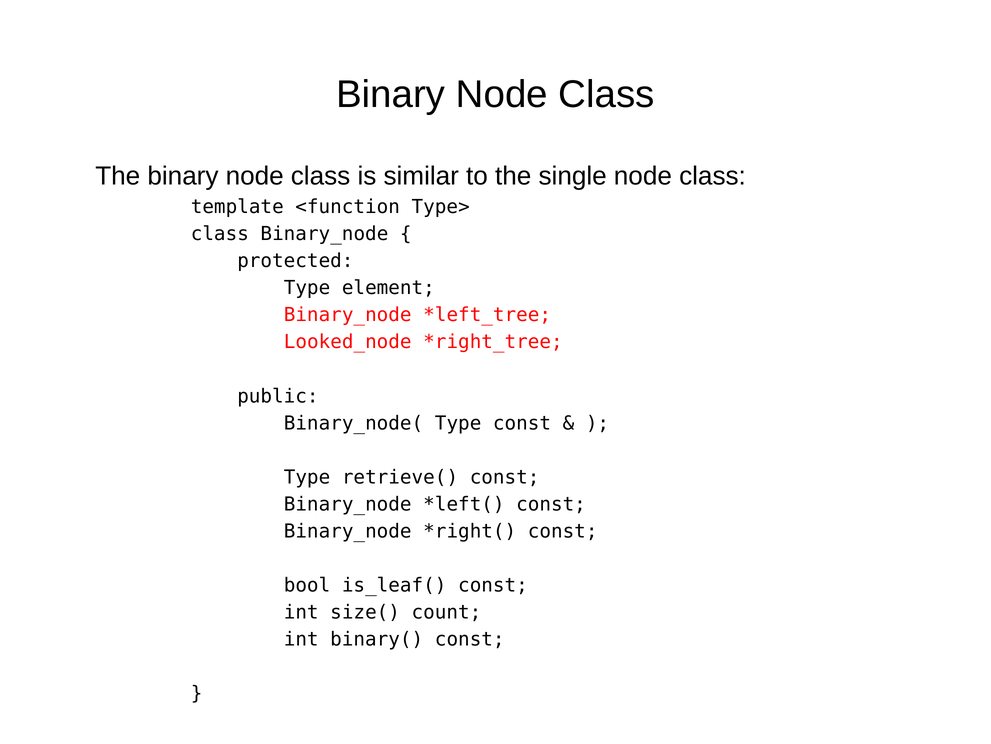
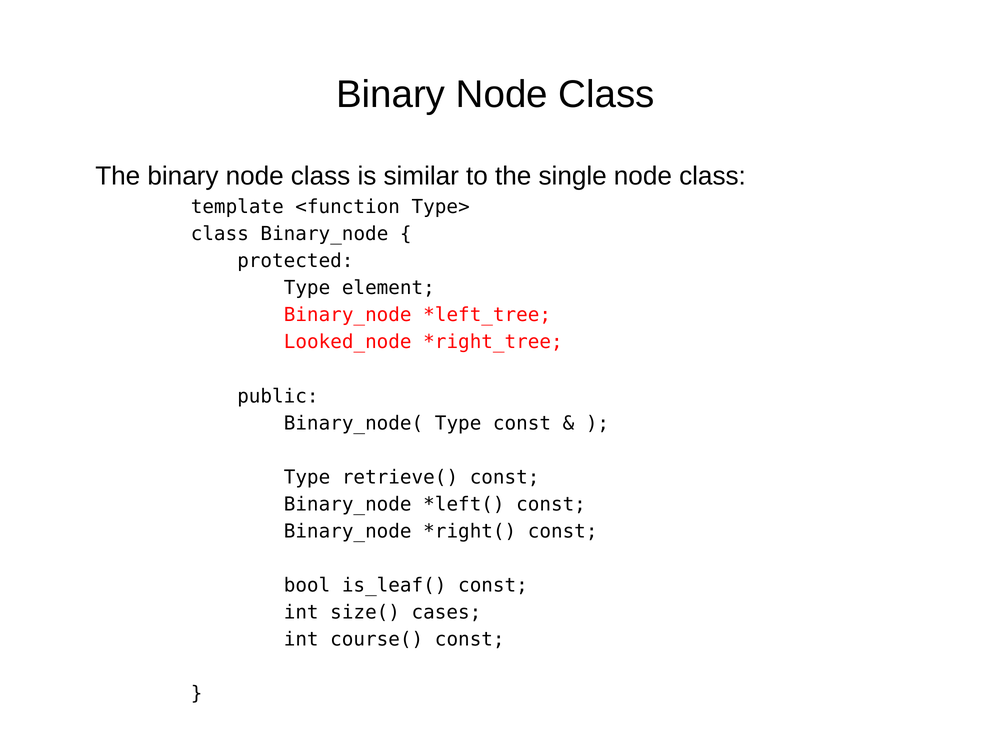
count: count -> cases (446, 612)
binary(: binary( -> course( (377, 639)
